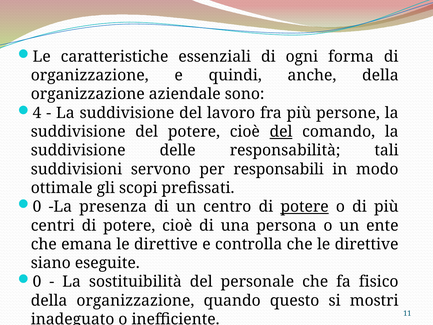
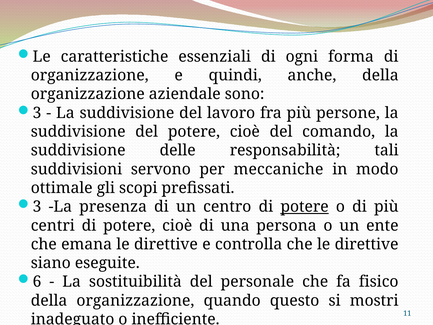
4: 4 -> 3 (37, 113)
del underline: present -> none (281, 132)
responsabili: responsabili -> meccaniche (278, 169)
0: 0 -> 3 (37, 207)
0: 0 -> 6 (37, 282)
